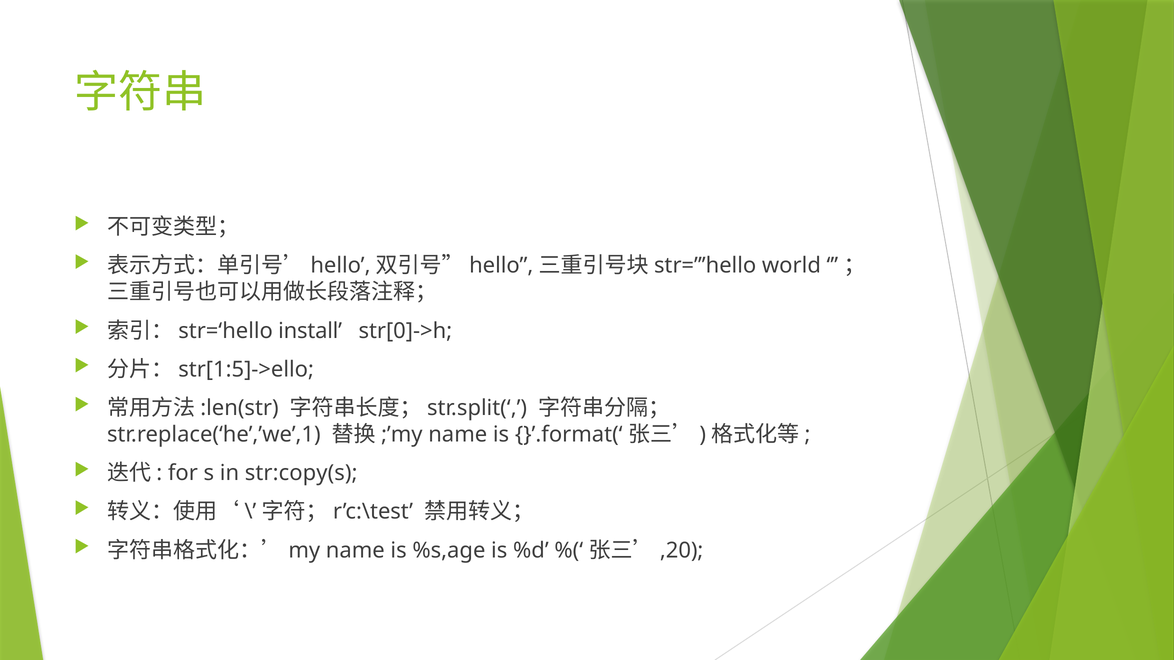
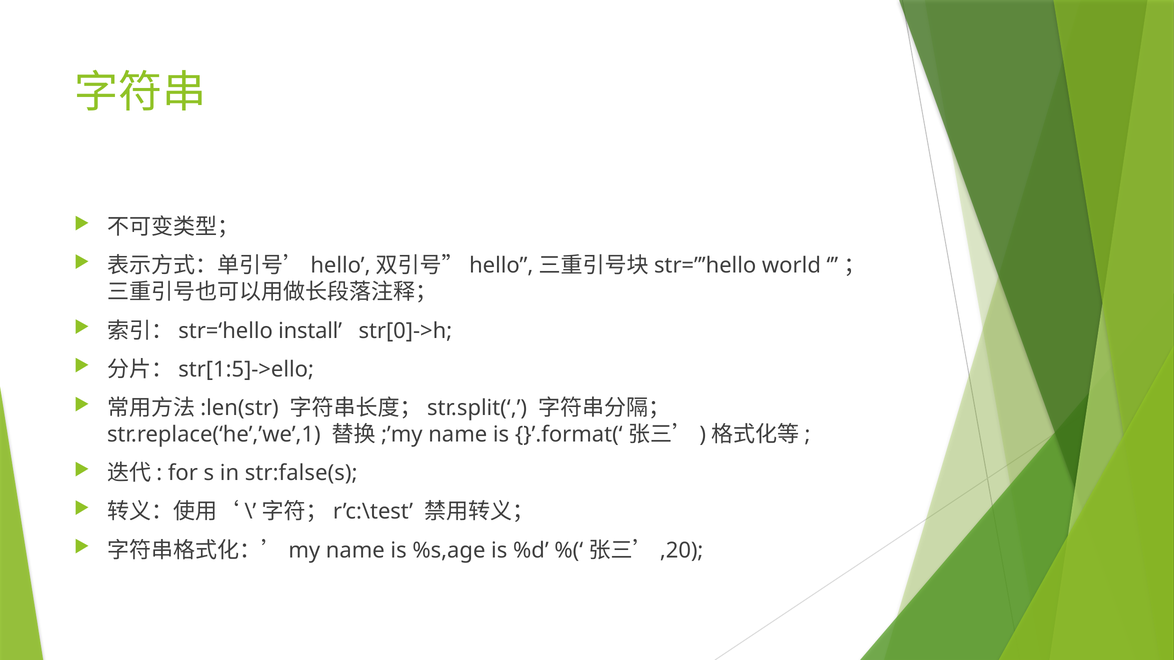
str:copy(s: str:copy(s -> str:false(s (301, 473)
